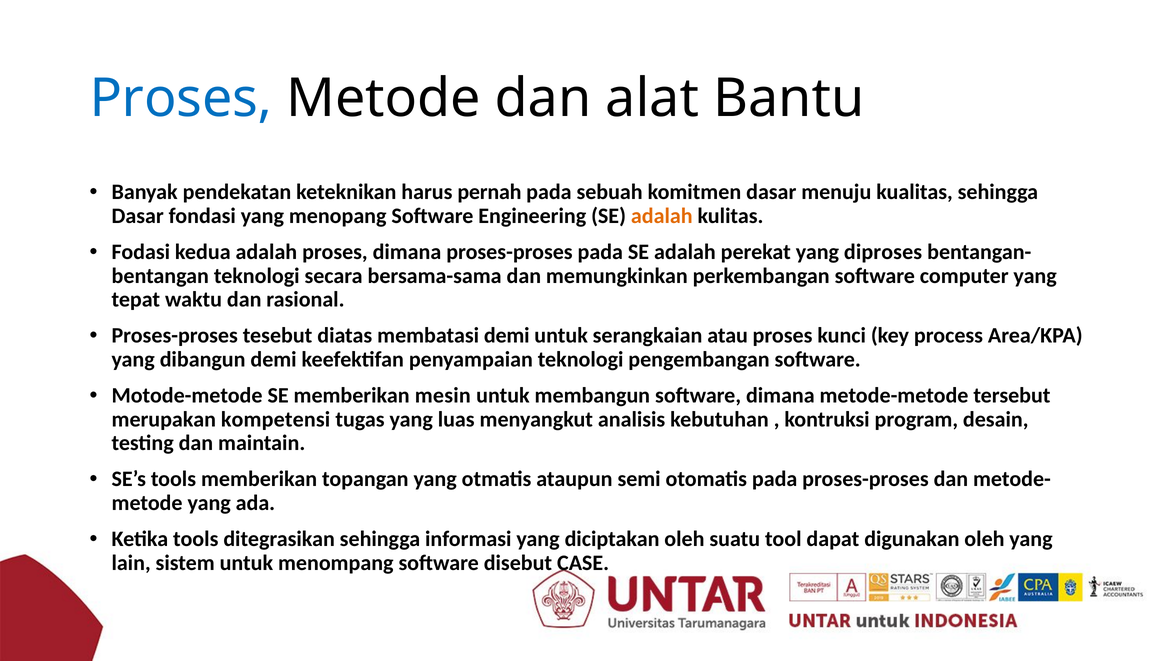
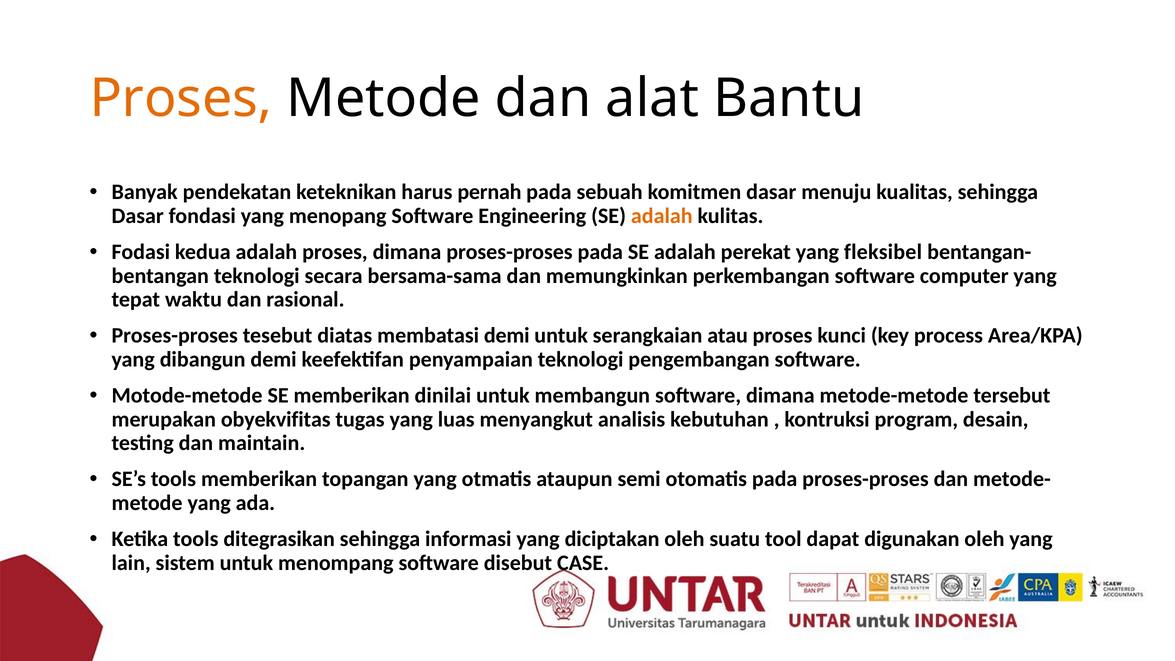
Proses colour: blue -> orange (181, 99)
diproses: diproses -> fleksibel (883, 252)
mesin: mesin -> dinilai (443, 395)
kompetensi: kompetensi -> obyekvifitas (276, 419)
